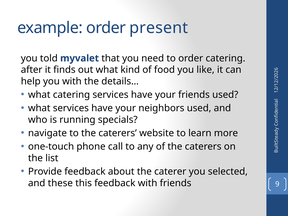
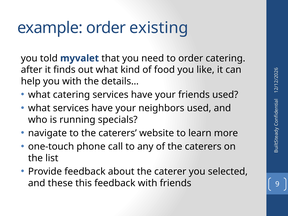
present: present -> existing (159, 28)
